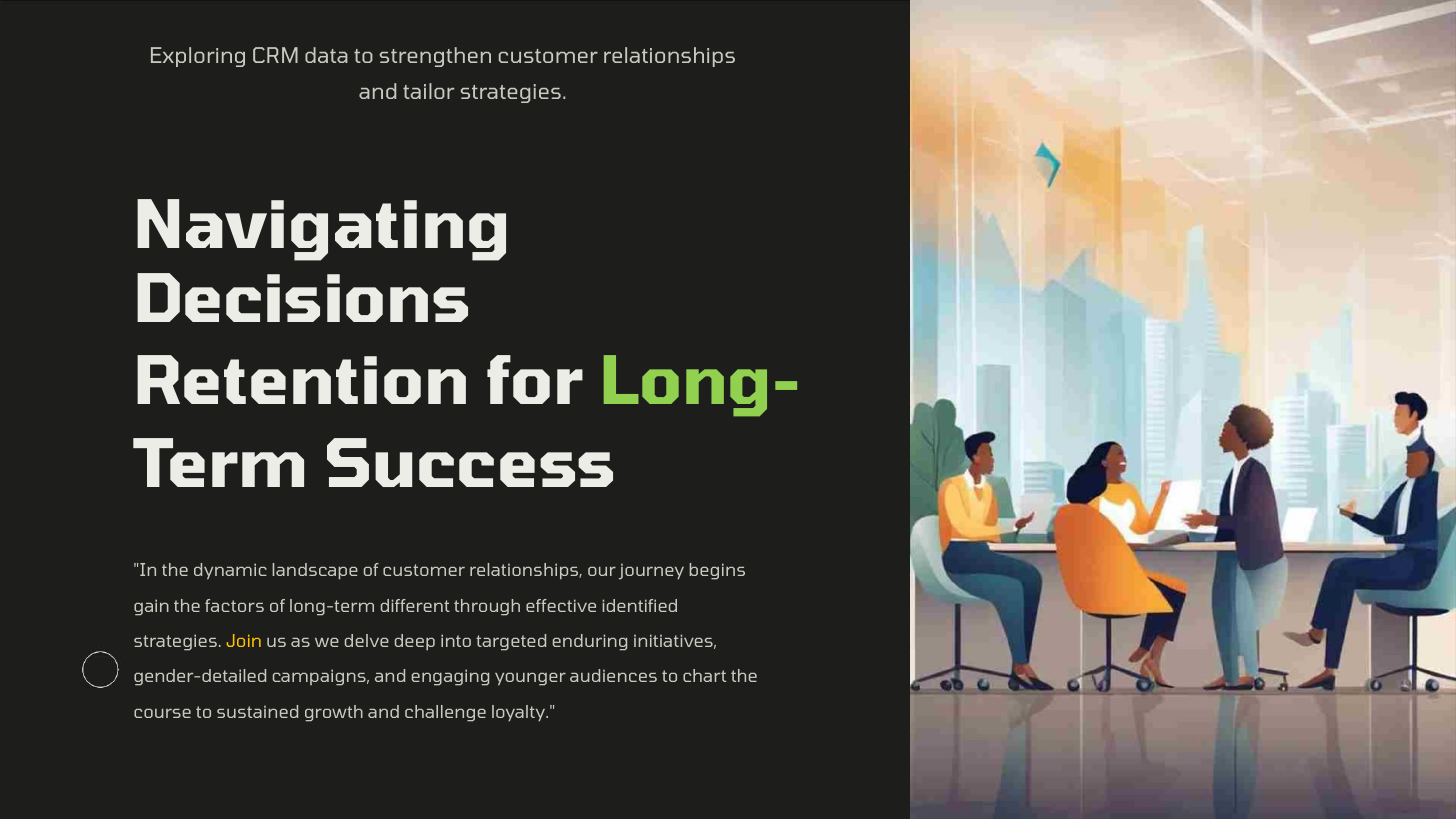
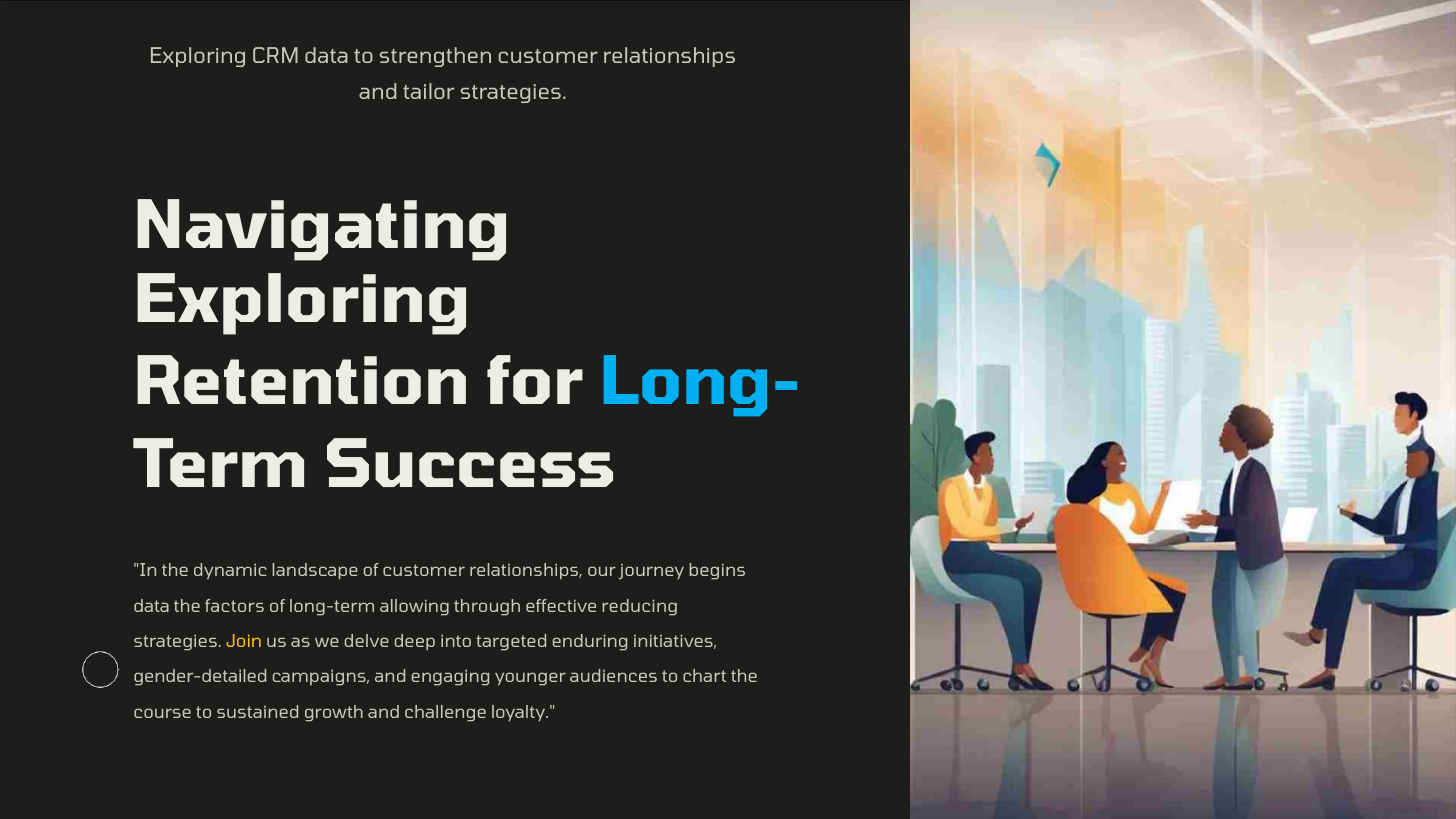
Decisions: Decisions -> Exploring (302, 300)
Long- colour: light green -> light blue (701, 383)
gain: gain -> data (152, 606)
different: different -> allowing (415, 606)
identified: identified -> reducing (640, 606)
